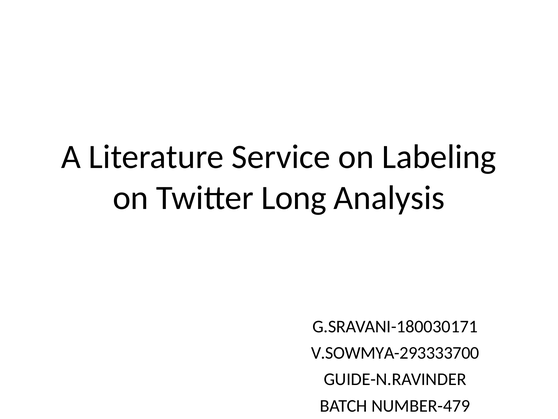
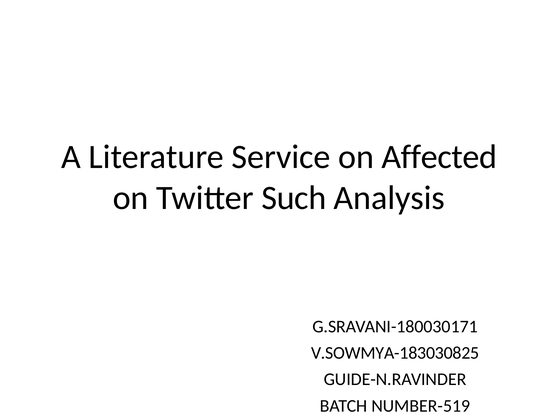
Labeling: Labeling -> Affected (439, 157)
Long: Long -> Such (294, 198)
V.SOWMYA-293333700: V.SOWMYA-293333700 -> V.SOWMYA-183030825 (395, 353)
NUMBER-479: NUMBER-479 -> NUMBER-519 (421, 405)
